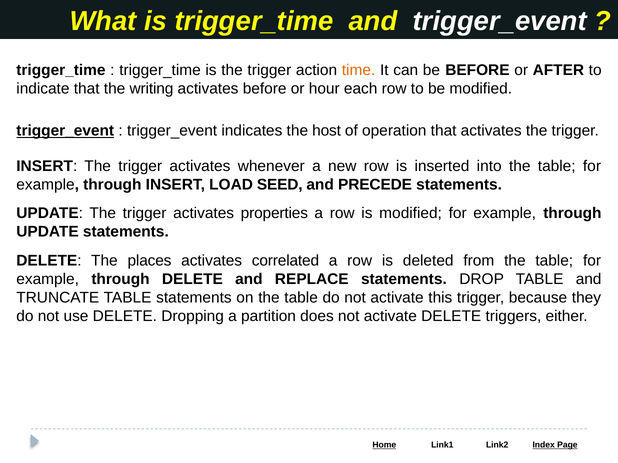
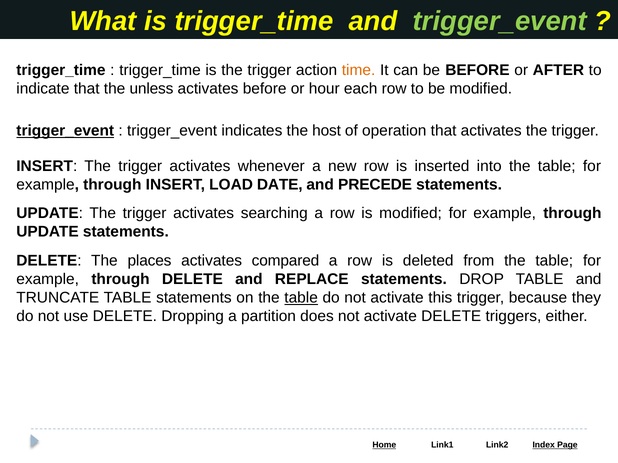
trigger_event colour: white -> light green (500, 21)
writing: writing -> unless (151, 89)
SEED: SEED -> DATE (280, 185)
properties: properties -> searching (274, 214)
correlated: correlated -> compared (286, 261)
table underline: none -> present (301, 298)
